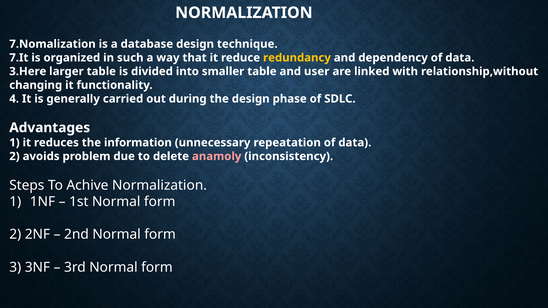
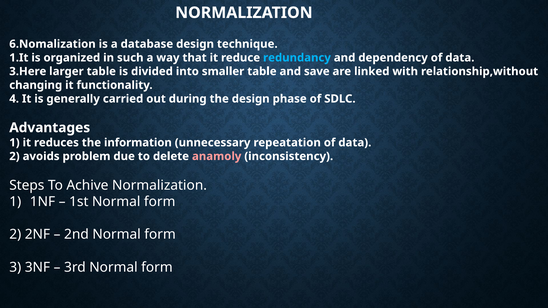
7.Nomalization: 7.Nomalization -> 6.Nomalization (52, 44)
7.It: 7.It -> 1.It (19, 58)
redundancy colour: yellow -> light blue (297, 58)
user: user -> save (317, 71)
